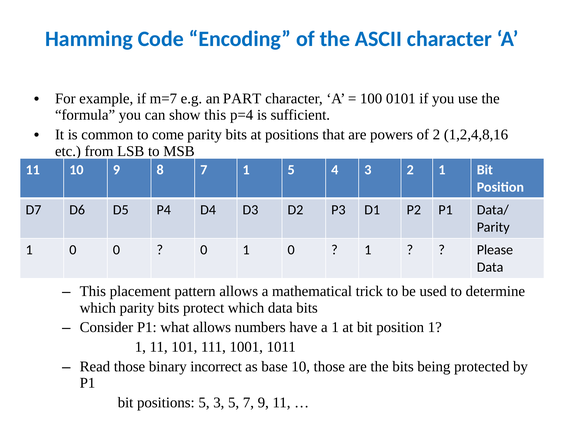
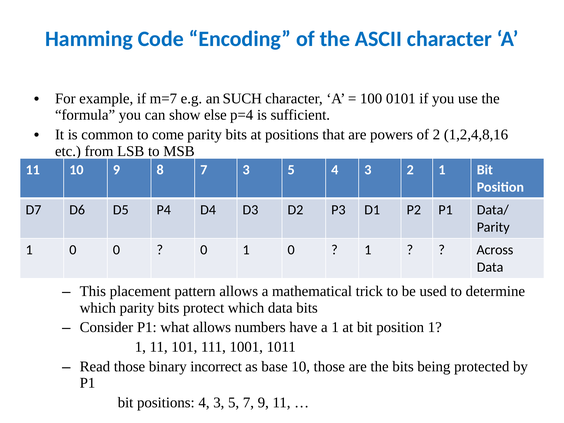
PART: PART -> SUCH (242, 99)
show this: this -> else (215, 115)
7 1: 1 -> 3 (246, 170)
Please: Please -> Across (495, 250)
positions 5: 5 -> 4 (204, 403)
